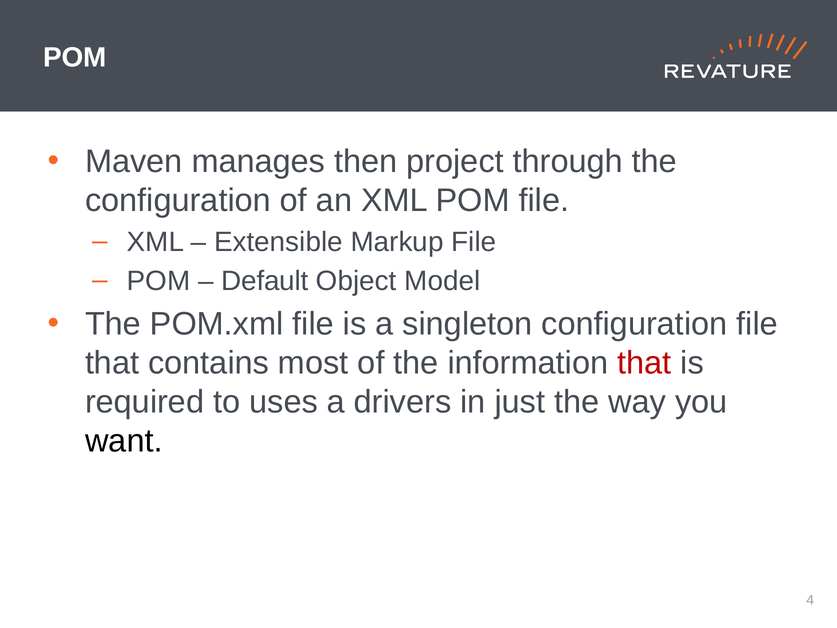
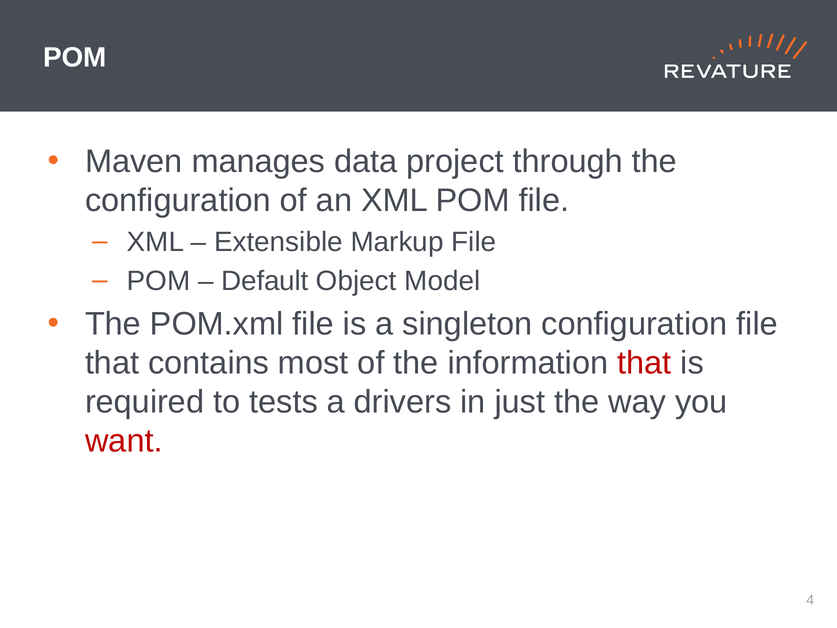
then: then -> data (366, 162)
uses: uses -> tests (284, 402)
want colour: black -> red (124, 441)
